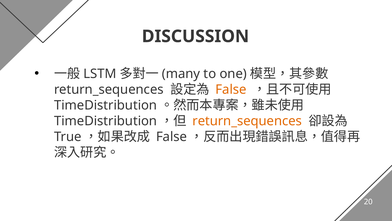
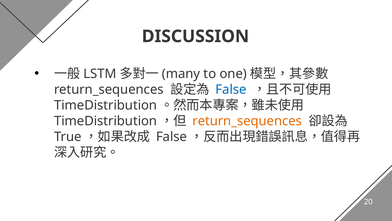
False colour: orange -> blue (231, 89)
